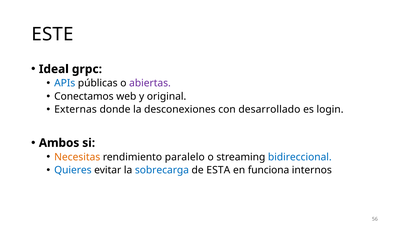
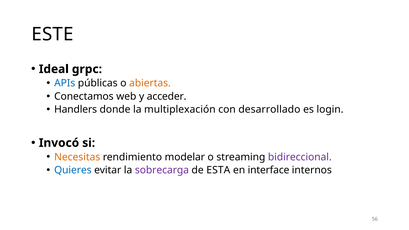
abiertas colour: purple -> orange (150, 83)
original: original -> acceder (167, 96)
Externas: Externas -> Handlers (76, 110)
desconexiones: desconexiones -> multiplexación (180, 110)
Ambos: Ambos -> Invocó (59, 143)
paralelo: paralelo -> modelar (185, 157)
bidireccional colour: blue -> purple (300, 157)
sobrecarga colour: blue -> purple (162, 170)
funciona: funciona -> interface (269, 170)
